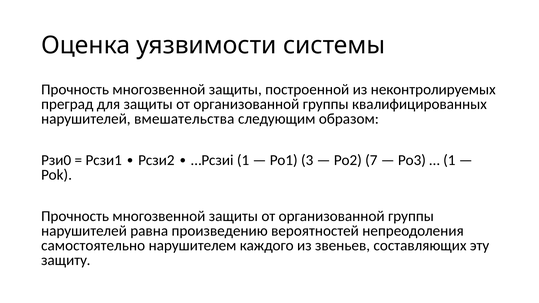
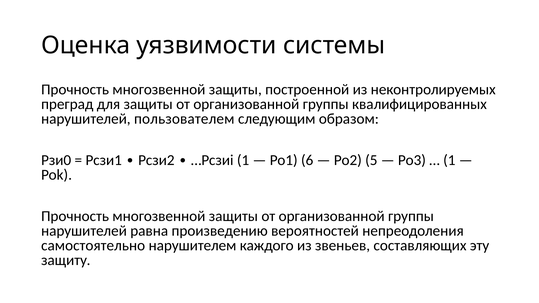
вмешательства: вмешательства -> пользователем (184, 119)
3: 3 -> 6 (307, 160)
7: 7 -> 5 (371, 160)
